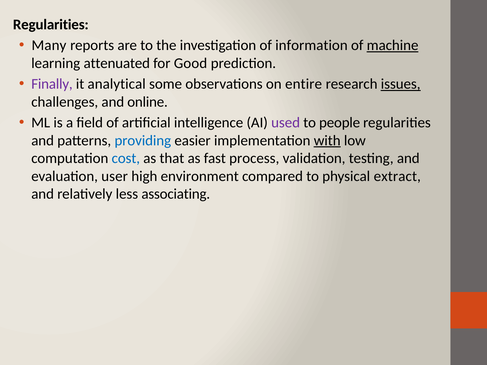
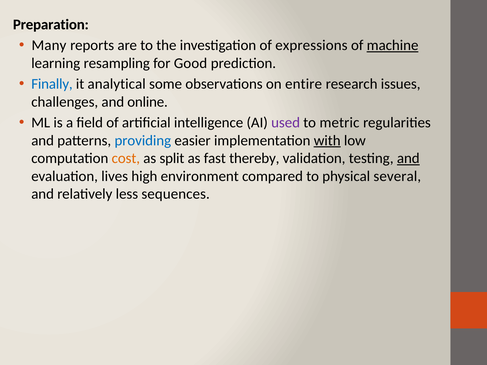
Regularities: Regularities -> Preparation (51, 25)
information: information -> expressions (311, 45)
attenuated: attenuated -> resampling (117, 63)
Finally colour: purple -> blue (52, 84)
issues underline: present -> none (401, 84)
people: people -> metric (339, 123)
cost colour: blue -> orange (126, 158)
that: that -> split (172, 158)
process: process -> thereby (254, 158)
and underline: none -> present (408, 158)
user: user -> lives (115, 176)
extract: extract -> several (397, 176)
associating: associating -> sequences (176, 194)
